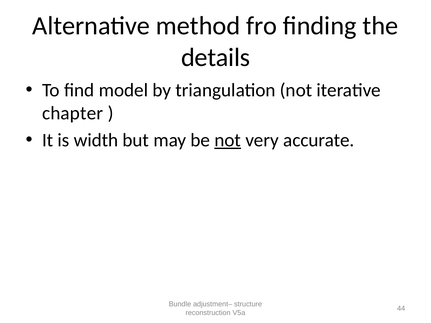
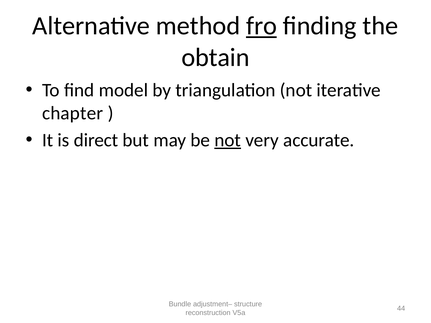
fro underline: none -> present (262, 26)
details: details -> obtain (216, 58)
width: width -> direct (96, 140)
